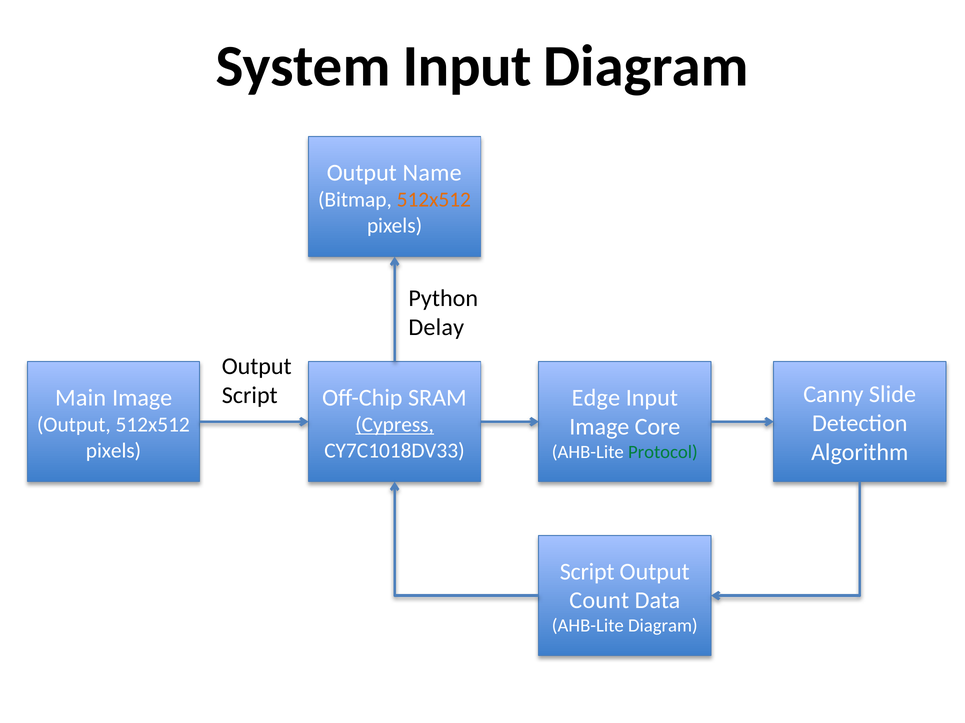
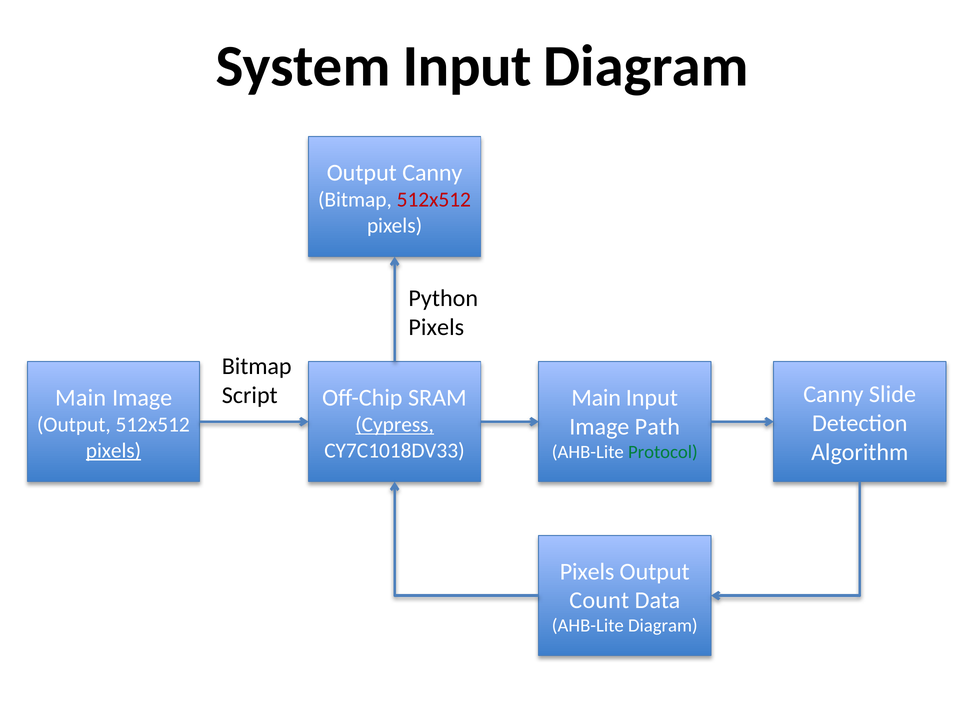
Output Name: Name -> Canny (432, 173)
512x512 colour: orange -> red (434, 200)
Delay: Delay -> Pixels (436, 328)
Output: Output -> Bitmap (257, 367)
Edge: Edge -> Main (596, 398)
Core: Core -> Path (657, 427)
pixels underline: none -> present (113, 451)
Script: Script -> Pixels (587, 572)
